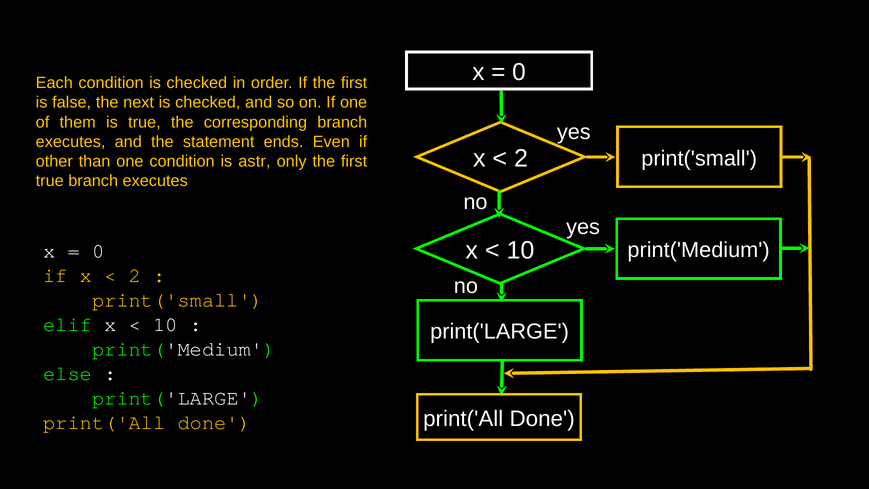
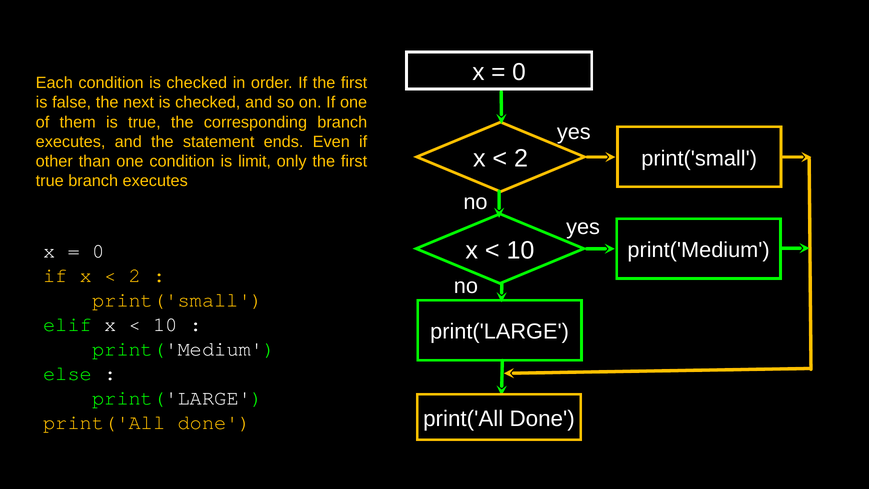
astr: astr -> limit (255, 161)
